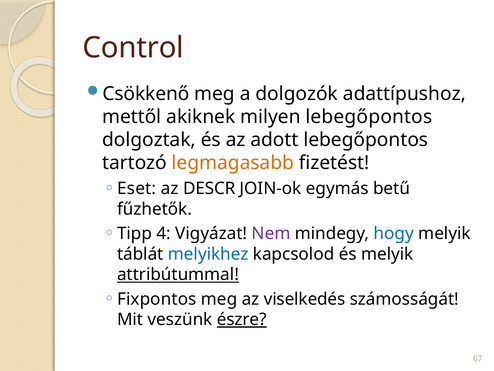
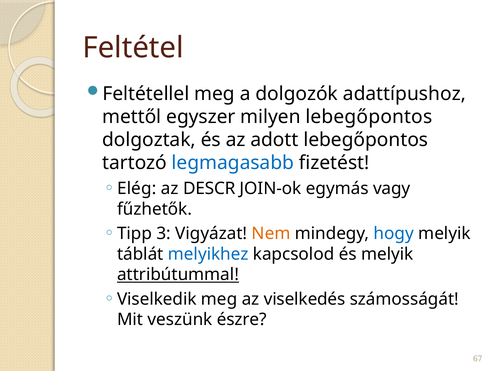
Control: Control -> Feltétel (133, 48)
Csökkenő: Csökkenő -> Feltétellel (146, 94)
akiknek: akiknek -> egyszer (201, 117)
legmagasabb colour: orange -> blue (233, 163)
Eset: Eset -> Elég (137, 188)
betű: betű -> vagy (392, 188)
4: 4 -> 3 (164, 233)
Nem colour: purple -> orange (271, 233)
Fixpontos: Fixpontos -> Viselkedik (157, 299)
észre underline: present -> none (242, 319)
